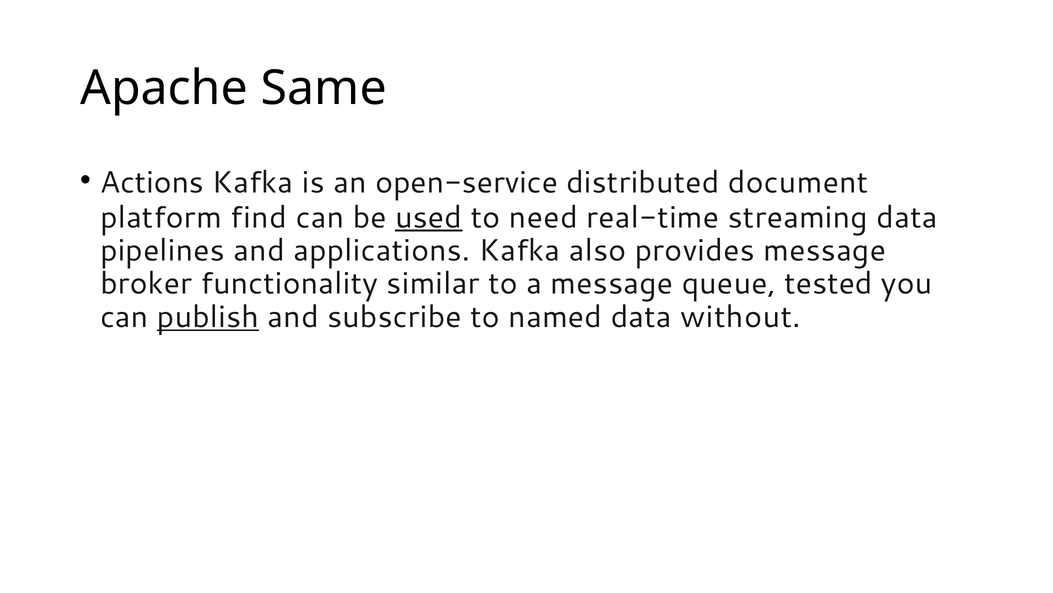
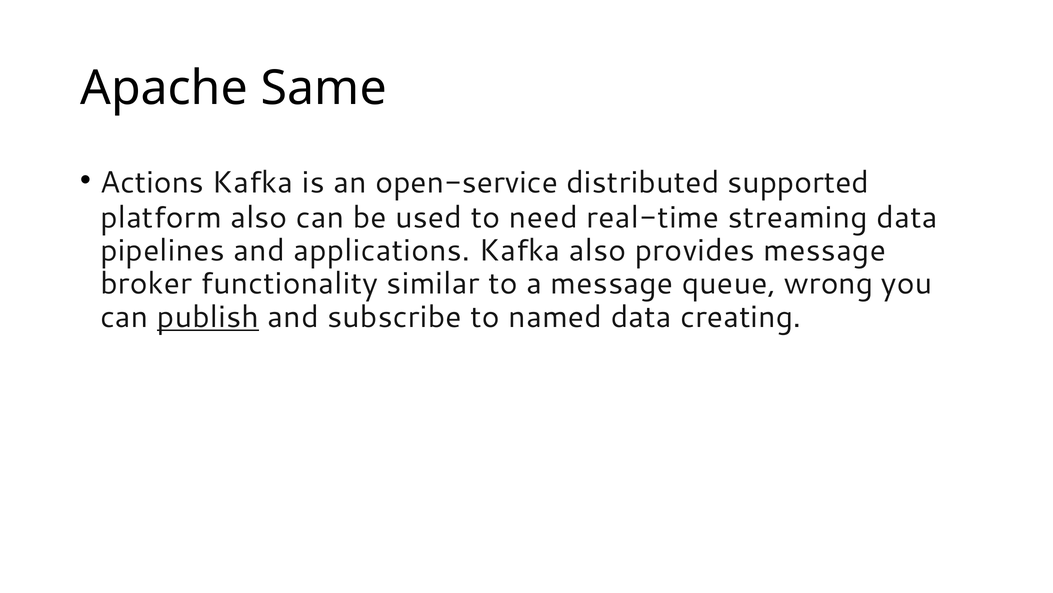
document: document -> supported (798, 182)
platform find: find -> also (259, 217)
used underline: present -> none (429, 217)
tested: tested -> wrong (829, 283)
without: without -> creating (741, 317)
